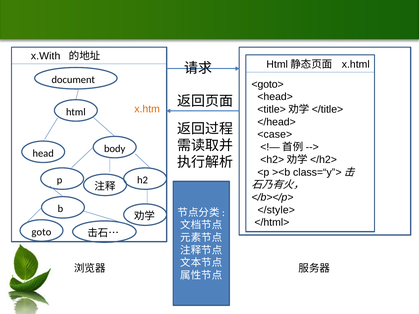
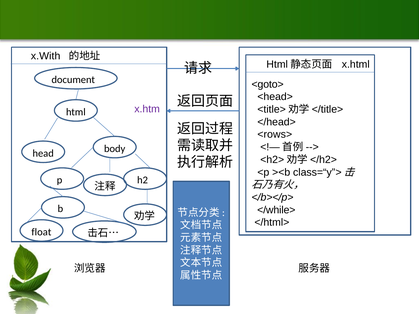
x.htm colour: orange -> purple (147, 109)
<case>: <case> -> <rows> (275, 135)
</style>: </style> -> </while> (276, 210)
goto: goto -> float (41, 232)
